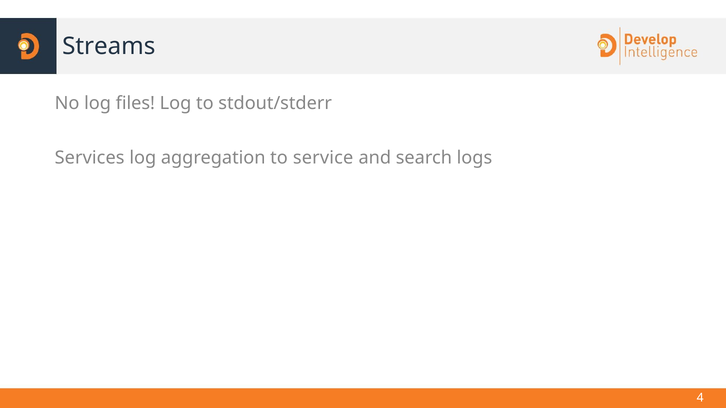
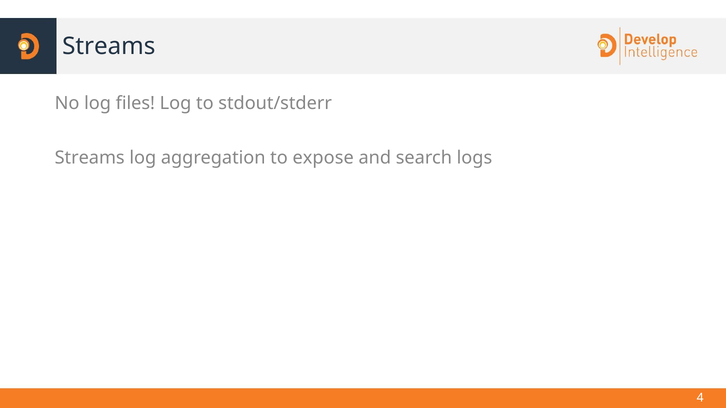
Services: Services -> Streams (90, 158)
service: service -> expose (323, 158)
